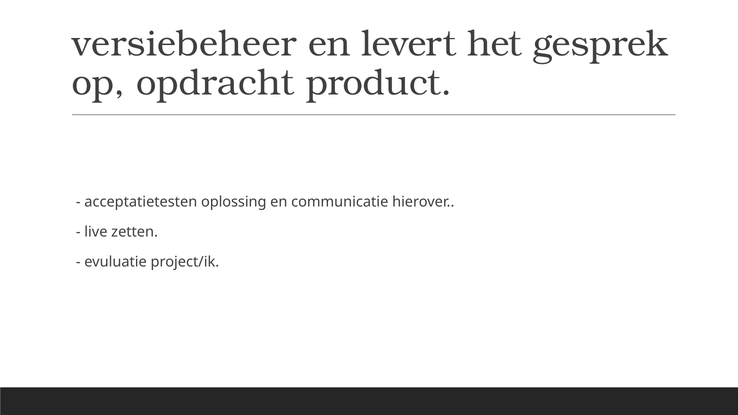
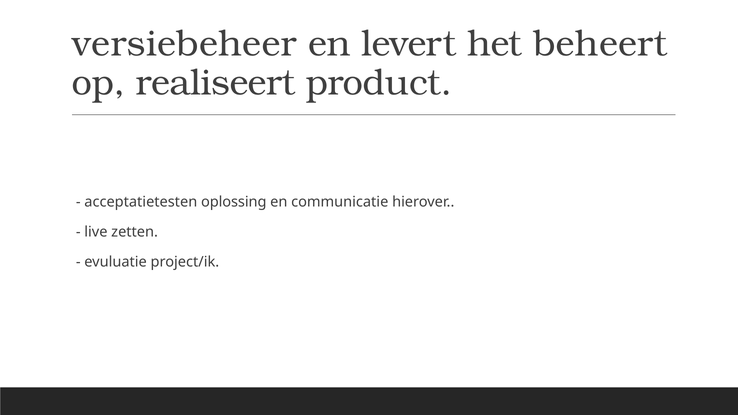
gesprek: gesprek -> beheert (600, 44)
opdracht: opdracht -> realiseert (216, 83)
